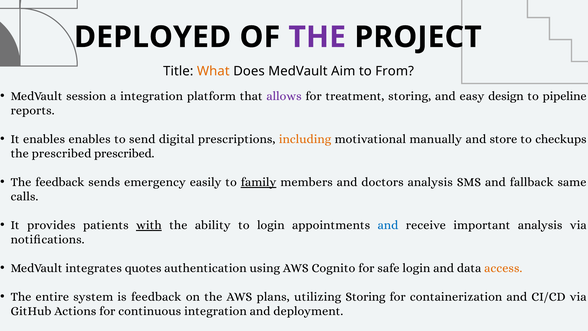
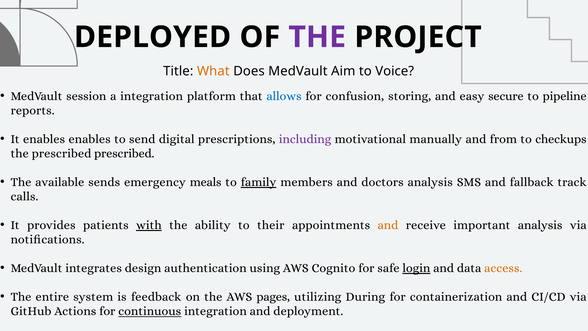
From: From -> Voice (395, 71)
allows colour: purple -> blue (284, 96)
treatment: treatment -> confusion (355, 96)
design: design -> secure (506, 96)
including colour: orange -> purple (305, 139)
store: store -> from (503, 139)
The feedback: feedback -> available (60, 182)
easily: easily -> meals (206, 182)
same: same -> track (572, 182)
to login: login -> their (271, 225)
and colour: blue -> orange (388, 225)
quotes: quotes -> design (143, 268)
login underline: none -> present (416, 268)
plans: plans -> pages (273, 297)
utilizing Storing: Storing -> During (365, 297)
continuous underline: none -> present (150, 311)
